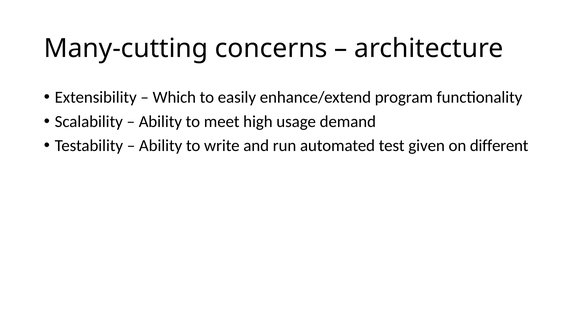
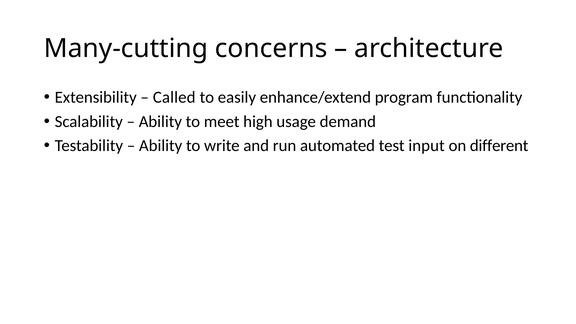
Which: Which -> Called (174, 97)
given: given -> input (427, 146)
